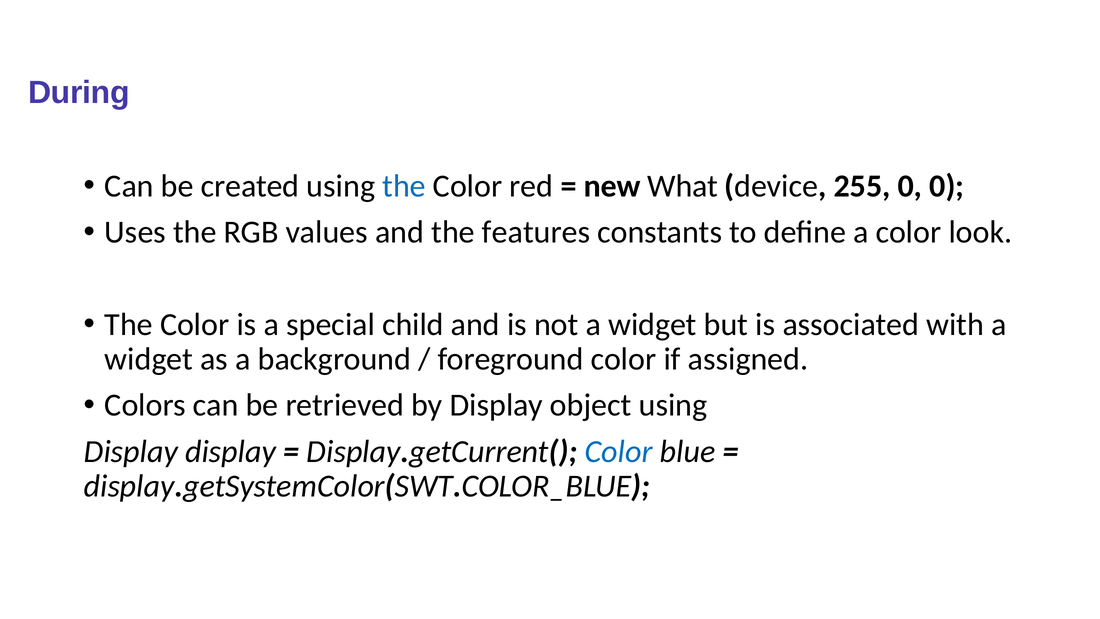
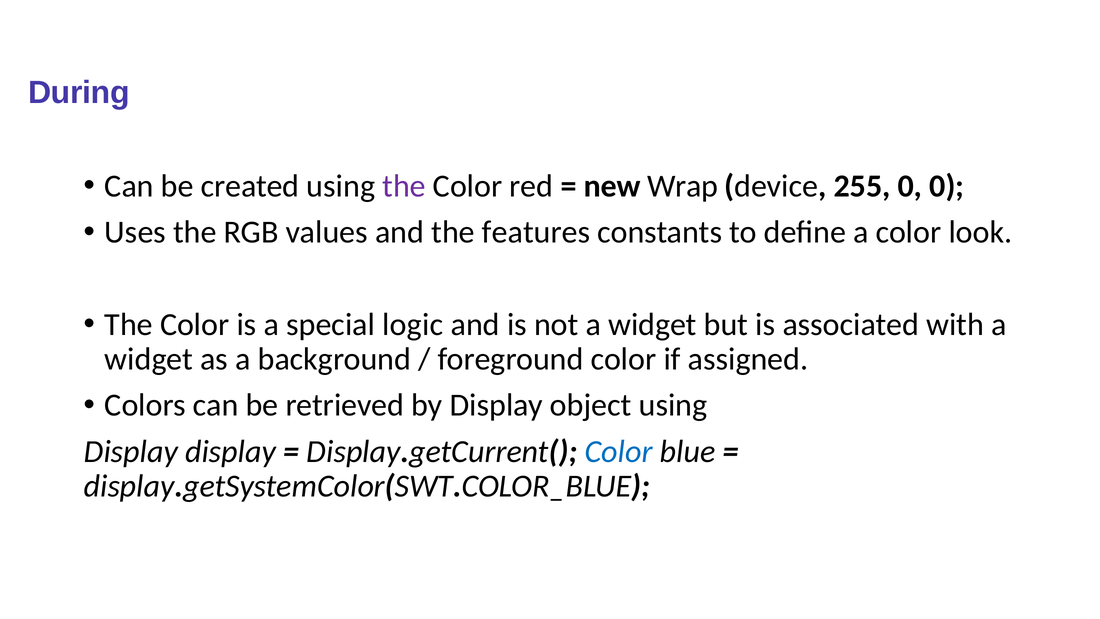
the colour: blue -> purple (404, 186)
What: What -> Wrap (683, 186)
child: child -> logic (413, 324)
